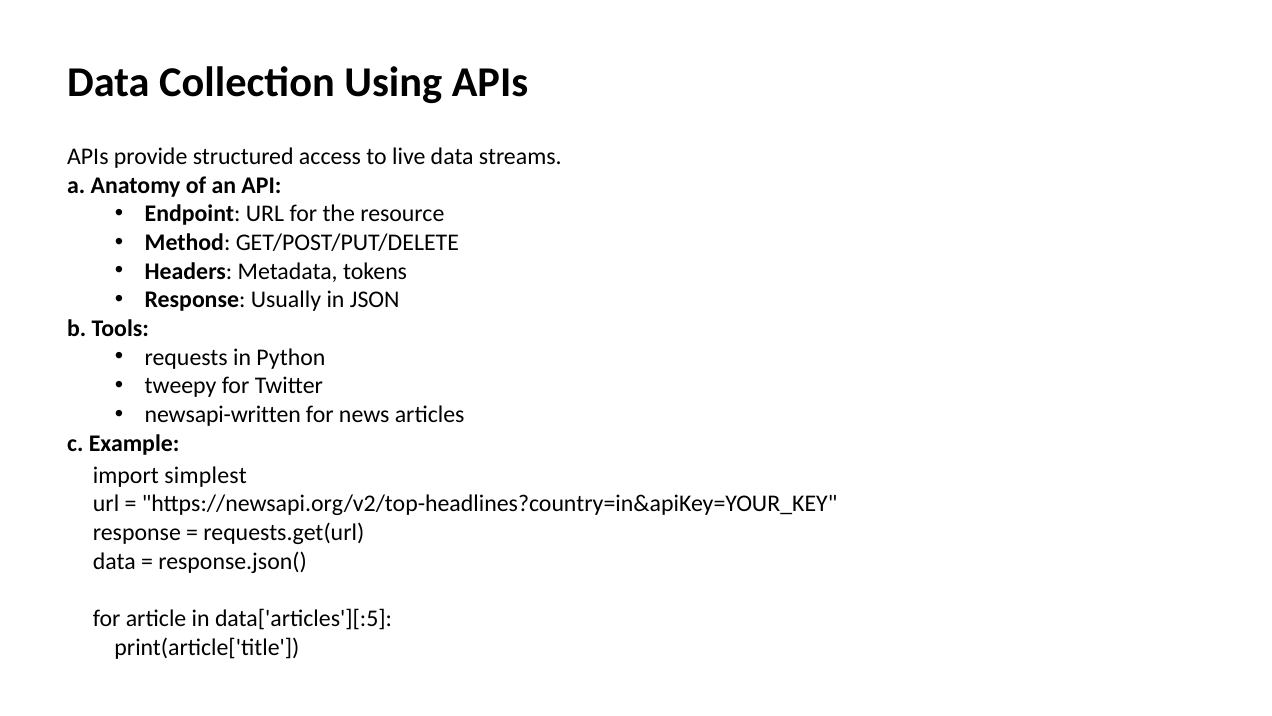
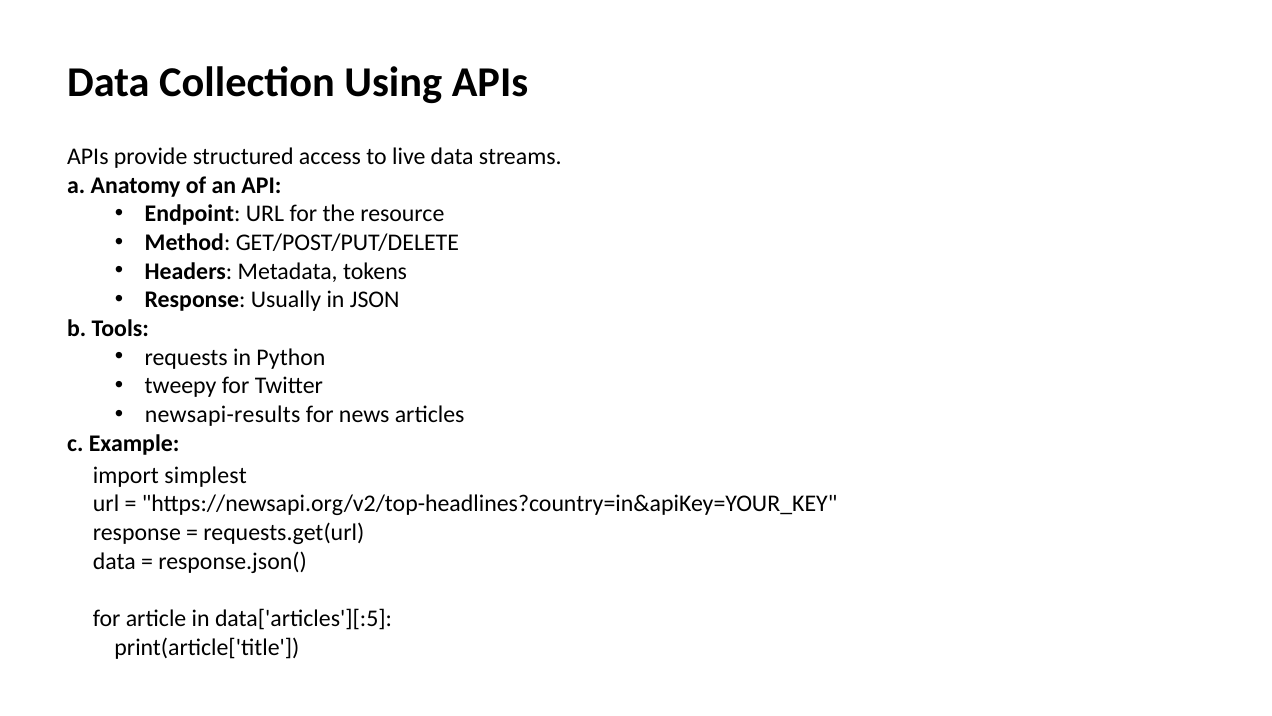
newsapi-written: newsapi-written -> newsapi-results (223, 414)
